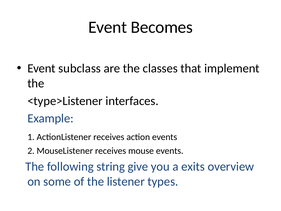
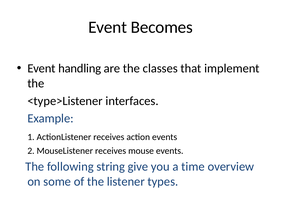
subclass: subclass -> handling (80, 68)
exits: exits -> time (193, 166)
